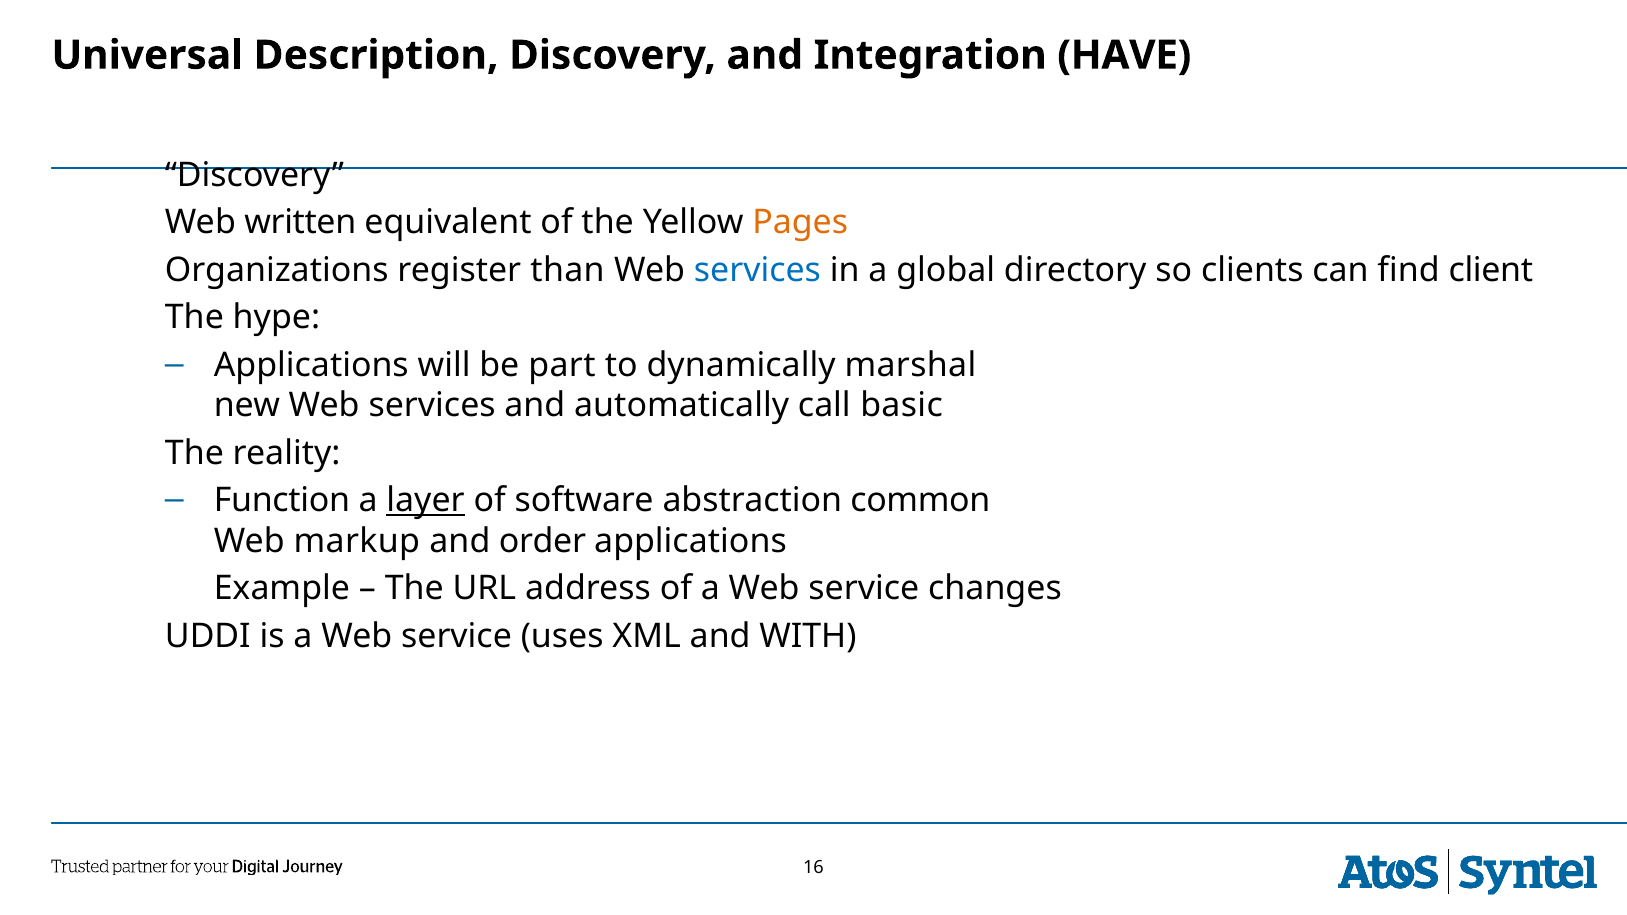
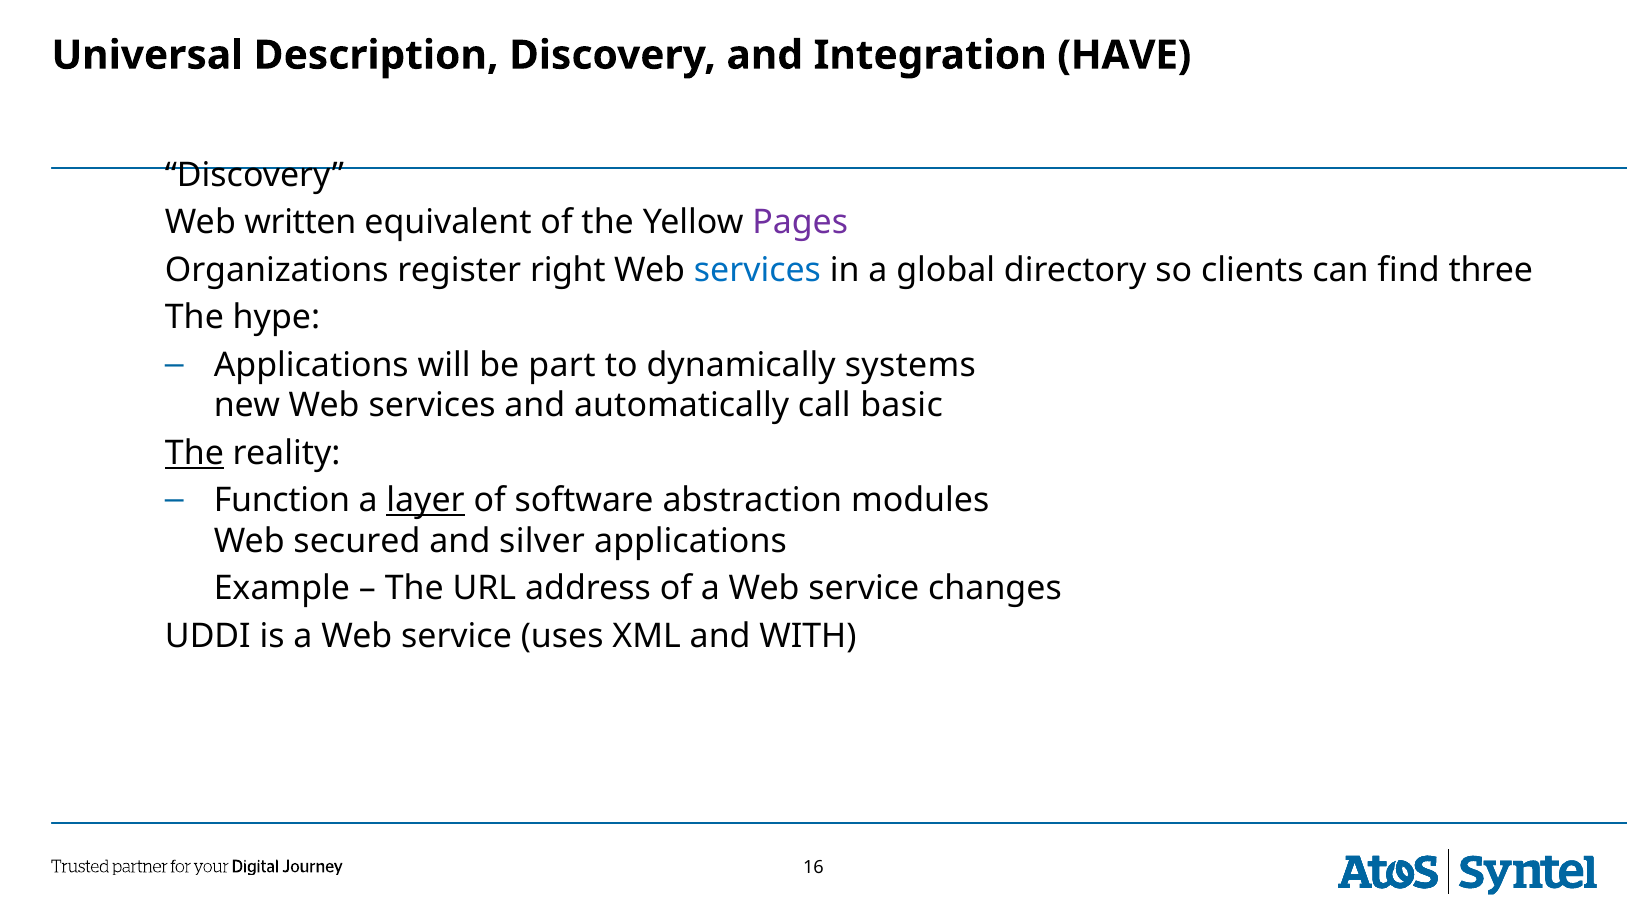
Pages colour: orange -> purple (800, 223)
than: than -> right (568, 270)
client: client -> three (1491, 270)
marshal: marshal -> systems (910, 365)
The underline: none -> present (194, 453)
common: common -> modules (920, 501)
markup: markup -> secured (357, 541)
order: order -> silver (542, 541)
